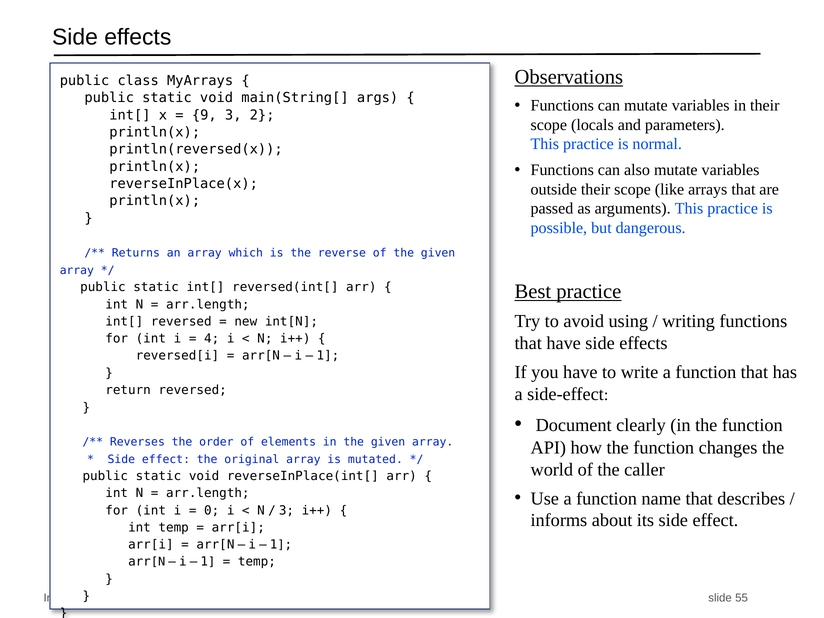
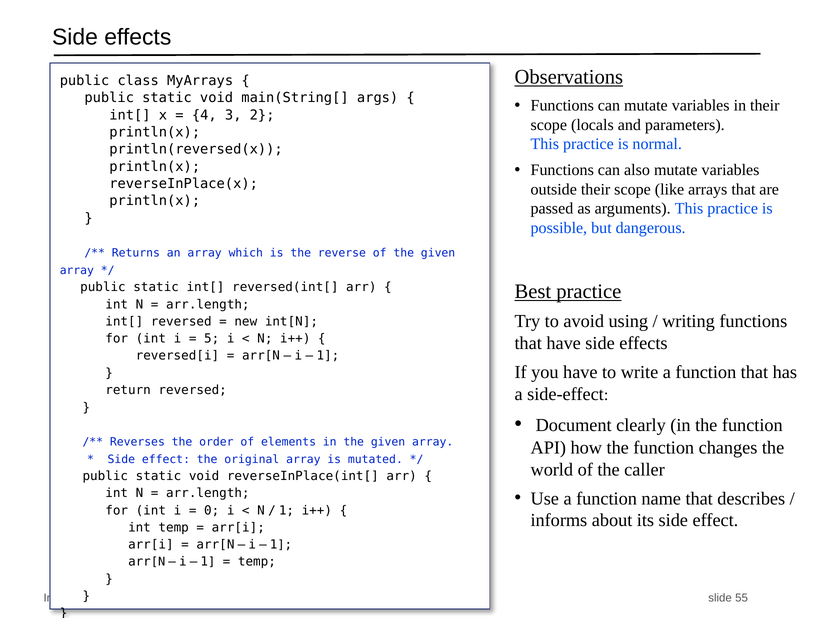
9: 9 -> 4 (204, 115)
4: 4 -> 5 (212, 339)
3: 3 -> 1 (286, 510)
